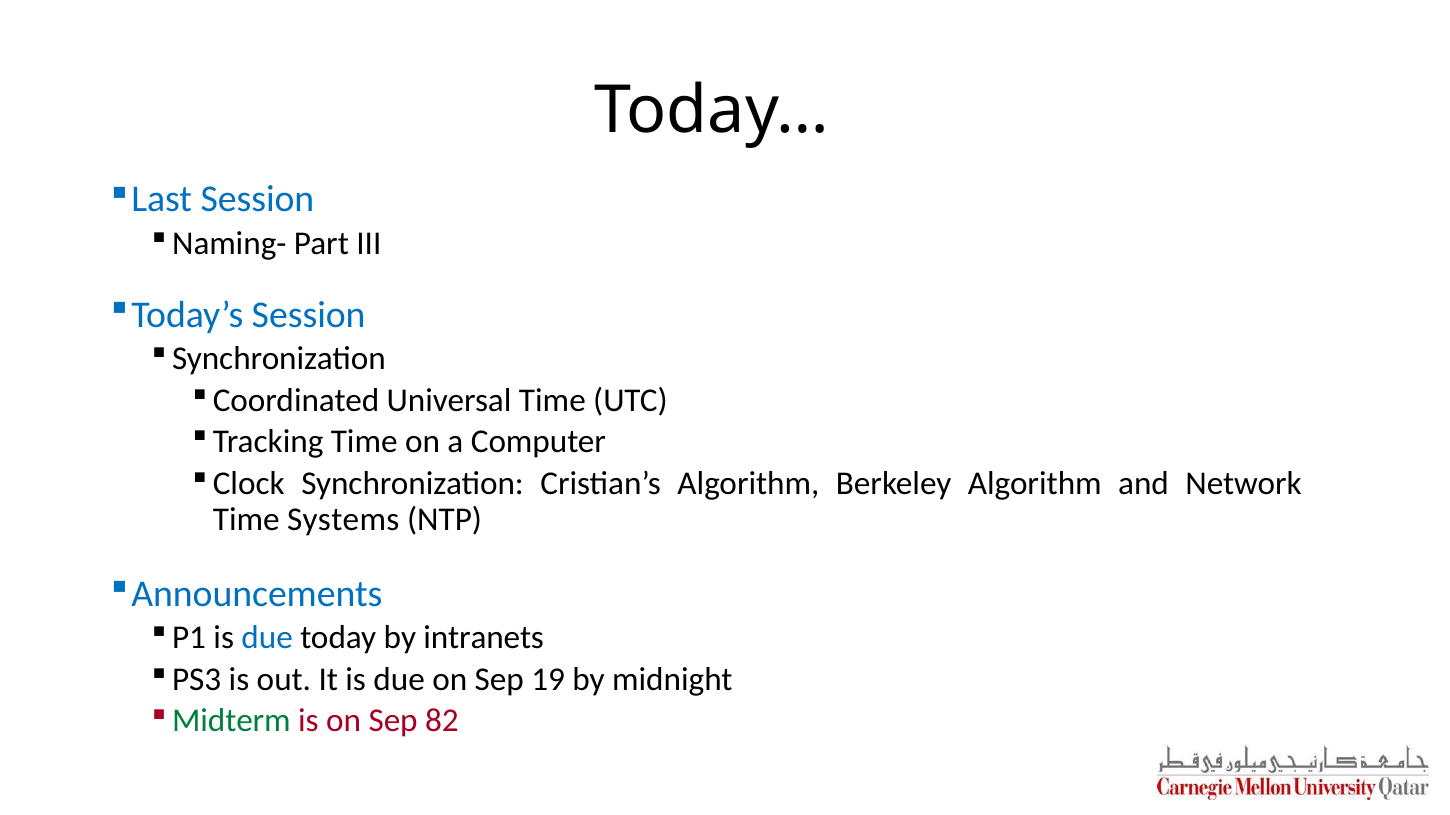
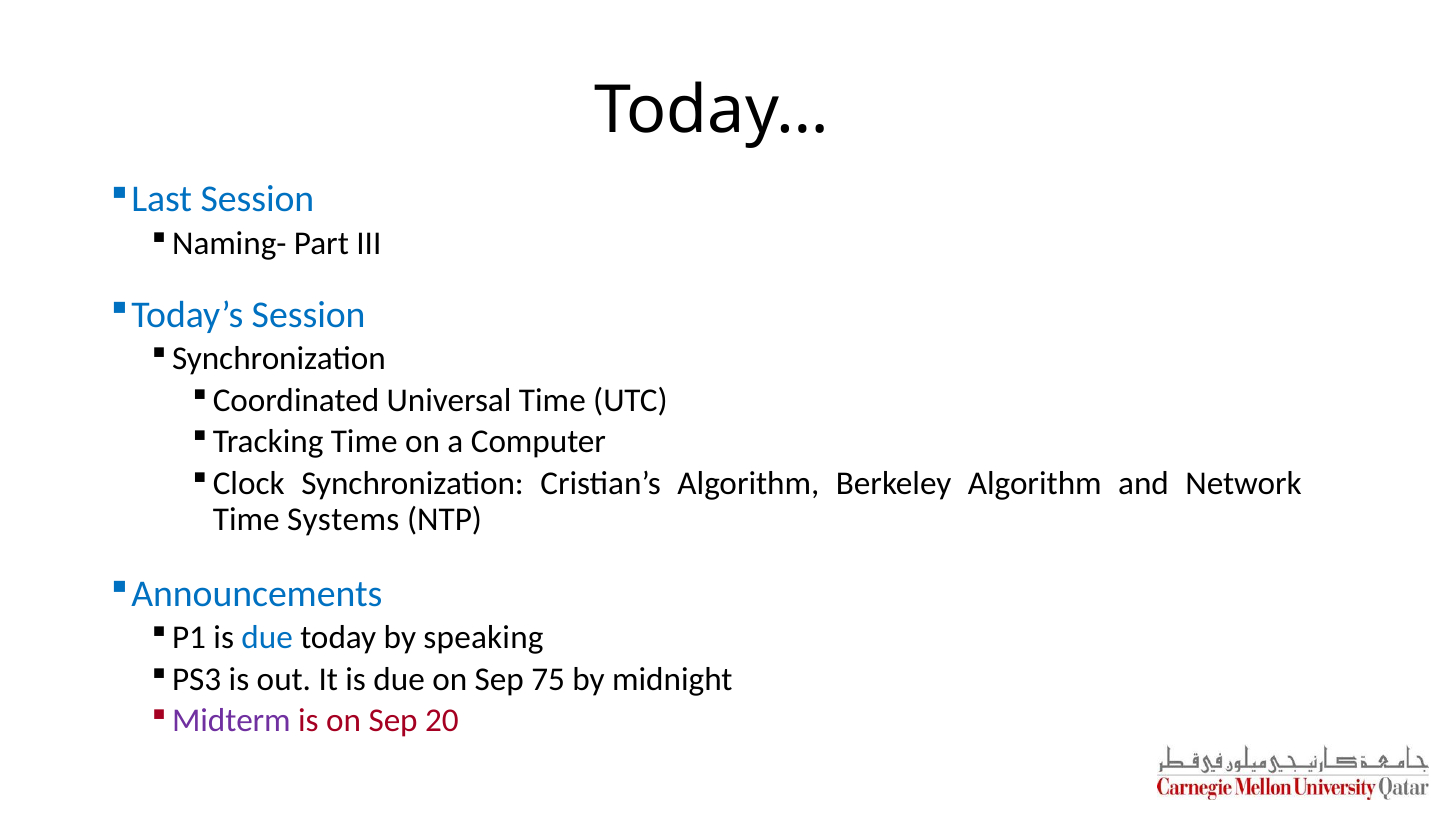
intranets: intranets -> speaking (484, 638)
19: 19 -> 75 (548, 680)
Midterm colour: green -> purple (231, 722)
82: 82 -> 20 (442, 722)
